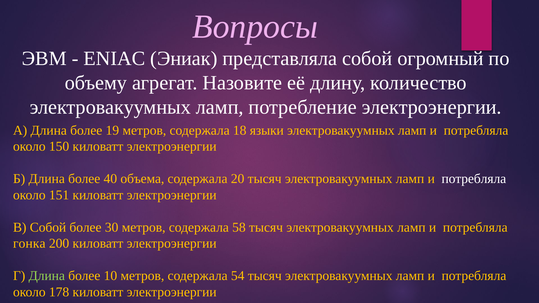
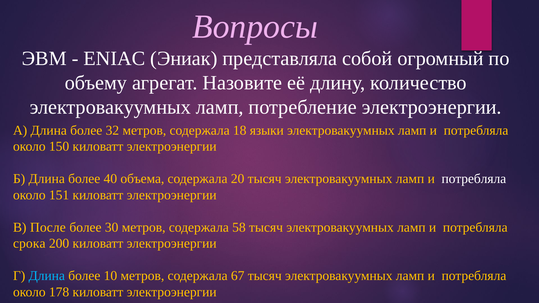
19: 19 -> 32 (112, 130)
В Собой: Собой -> После (48, 227)
гонка: гонка -> срока (29, 244)
Длина colour: light green -> light blue (47, 276)
54: 54 -> 67 (238, 276)
